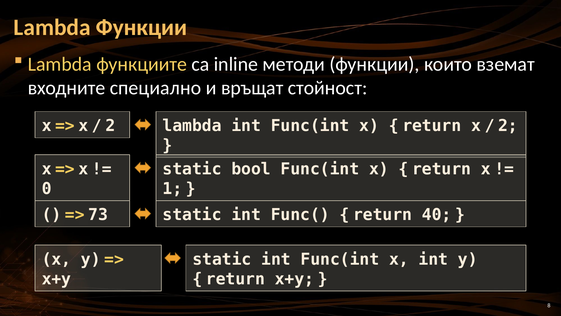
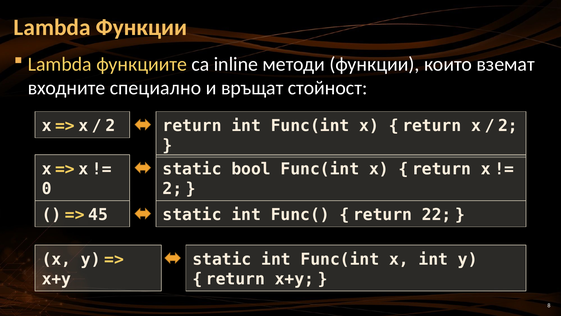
2 lambda: lambda -> return (192, 126)
1: 1 -> 2 (172, 188)
73: 73 -> 45 (98, 215)
40: 40 -> 22 (437, 215)
